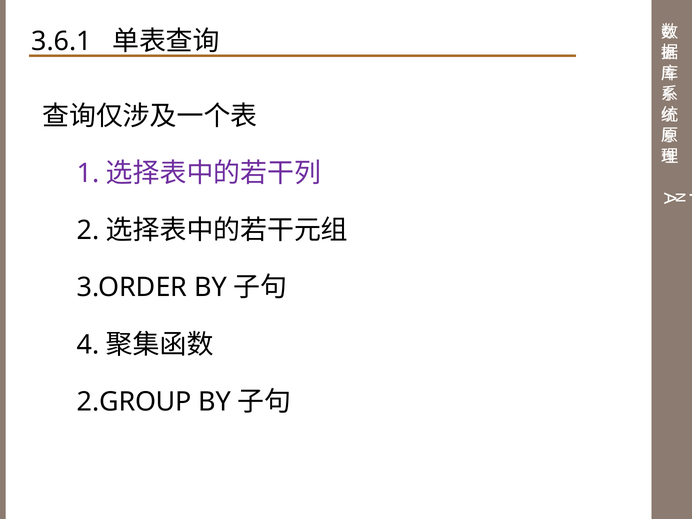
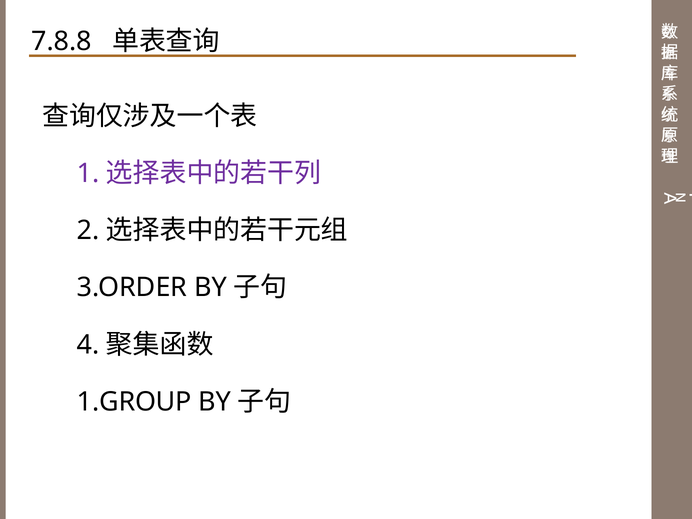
3.6.1: 3.6.1 -> 7.8.8 (62, 41)
2.GROUP: 2.GROUP -> 1.GROUP (134, 402)
